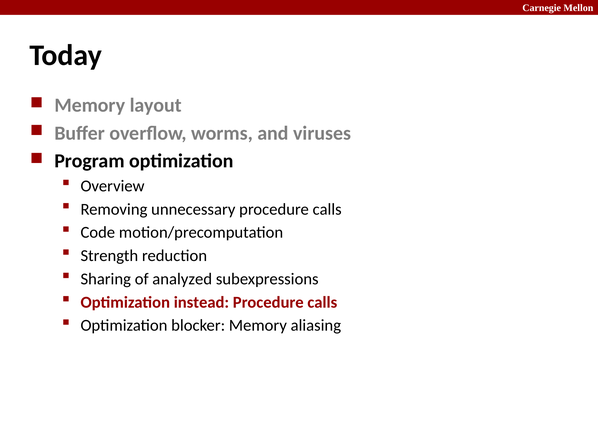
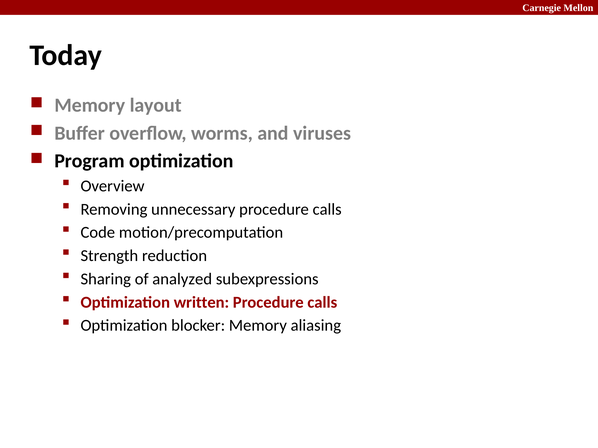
instead: instead -> written (201, 303)
